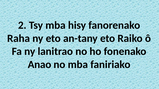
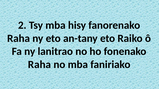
Anao: Anao -> Raha (39, 65)
